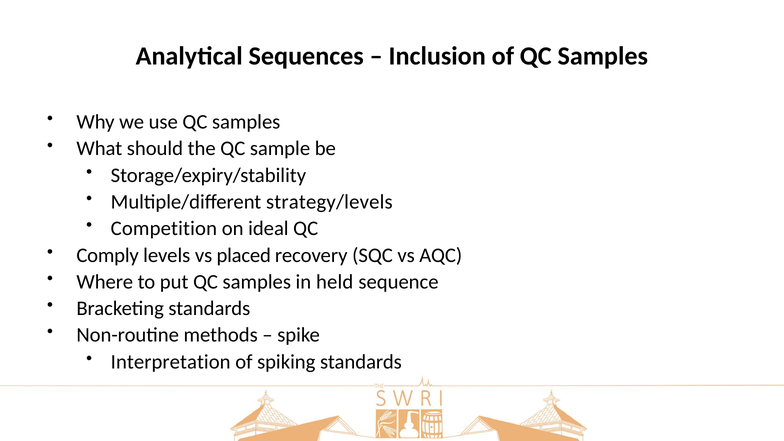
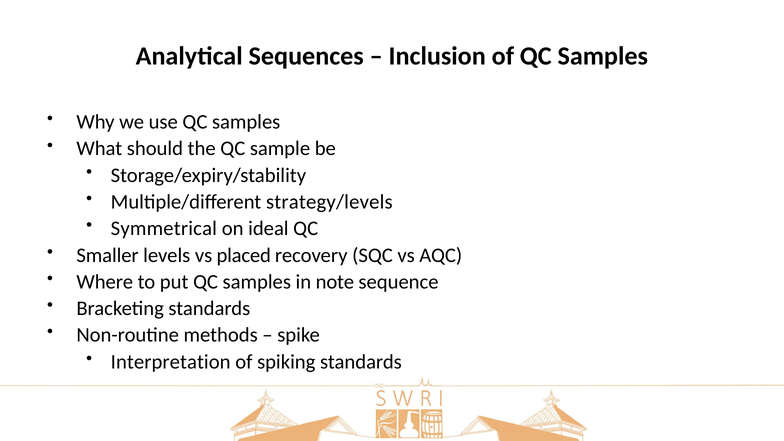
Competition: Competition -> Symmetrical (164, 229)
Comply: Comply -> Smaller (108, 255)
held: held -> note (335, 282)
